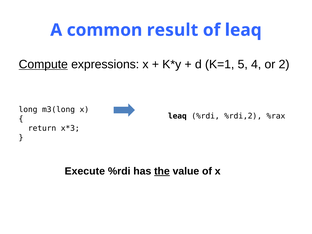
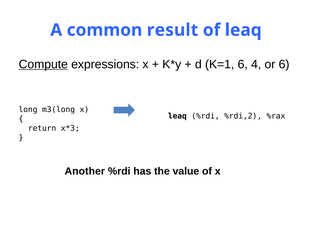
K=1 5: 5 -> 6 (243, 64)
or 2: 2 -> 6 (284, 64)
Execute: Execute -> Another (85, 171)
the underline: present -> none (162, 171)
